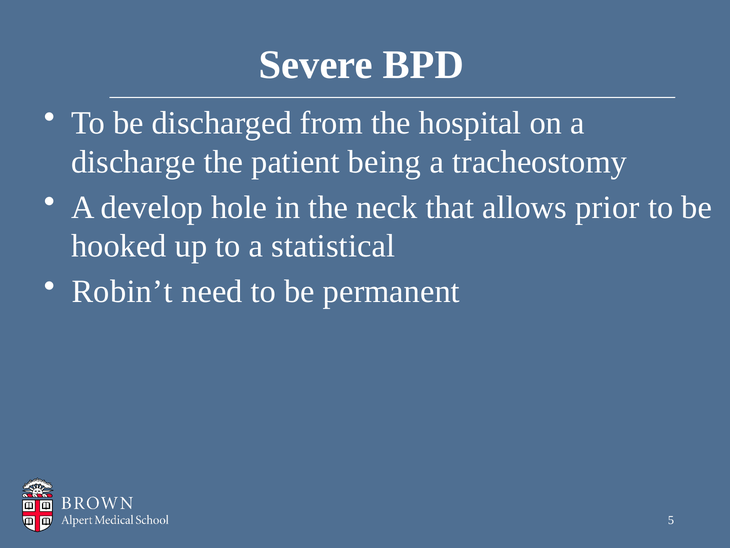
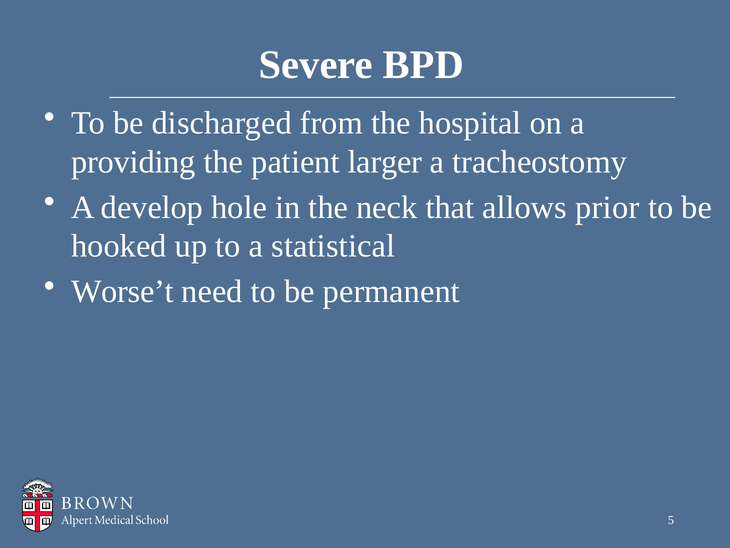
discharge: discharge -> providing (133, 162)
being: being -> larger (385, 162)
Robin’t: Robin’t -> Worse’t (122, 291)
